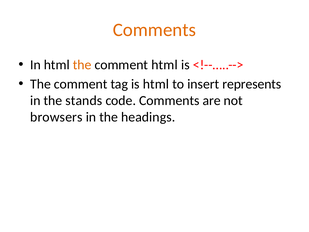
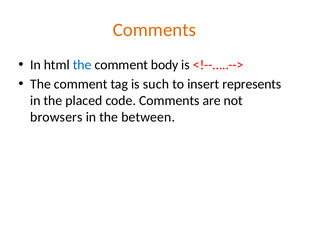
the colour: orange -> blue (82, 65)
comment html: html -> body (165, 65)
is html: html -> such (156, 84)
stands: stands -> placed (84, 101)
headings: headings -> between (148, 117)
